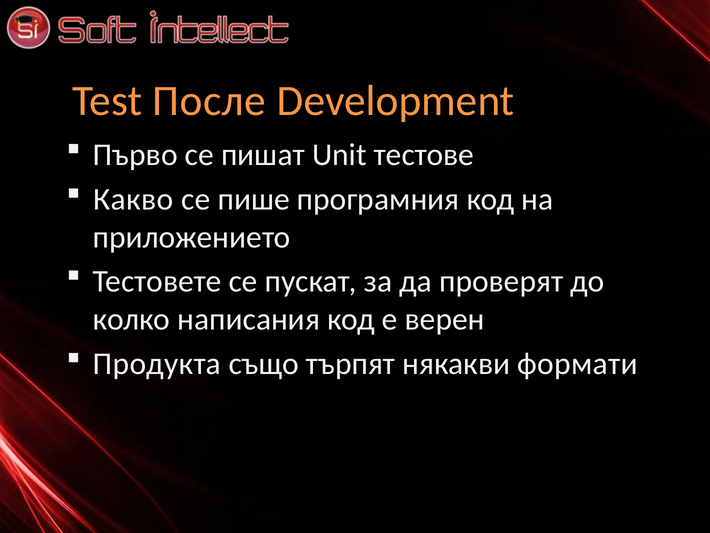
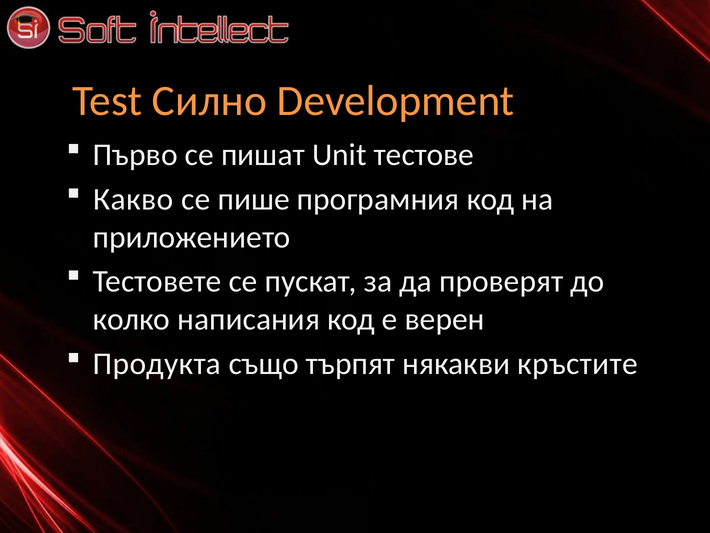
После: После -> Силно (209, 101)
формати: формати -> кръстите (578, 363)
